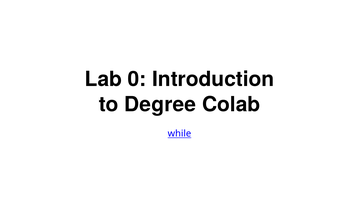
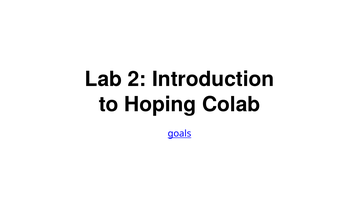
0: 0 -> 2 (137, 79)
Degree: Degree -> Hoping (160, 104)
while: while -> goals (179, 133)
